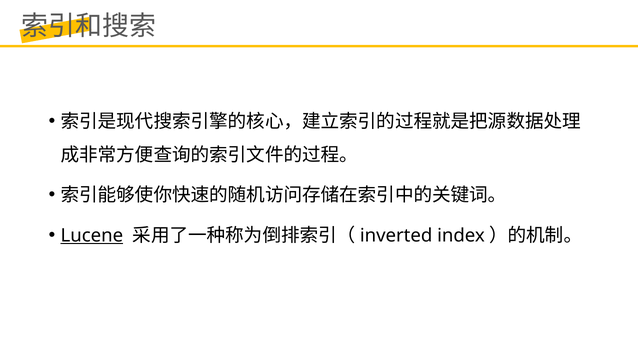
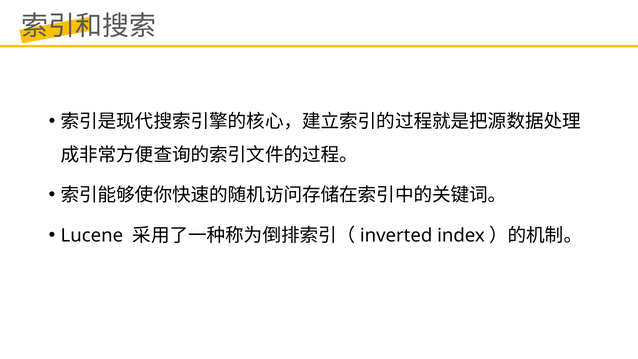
Lucene underline: present -> none (92, 235)
